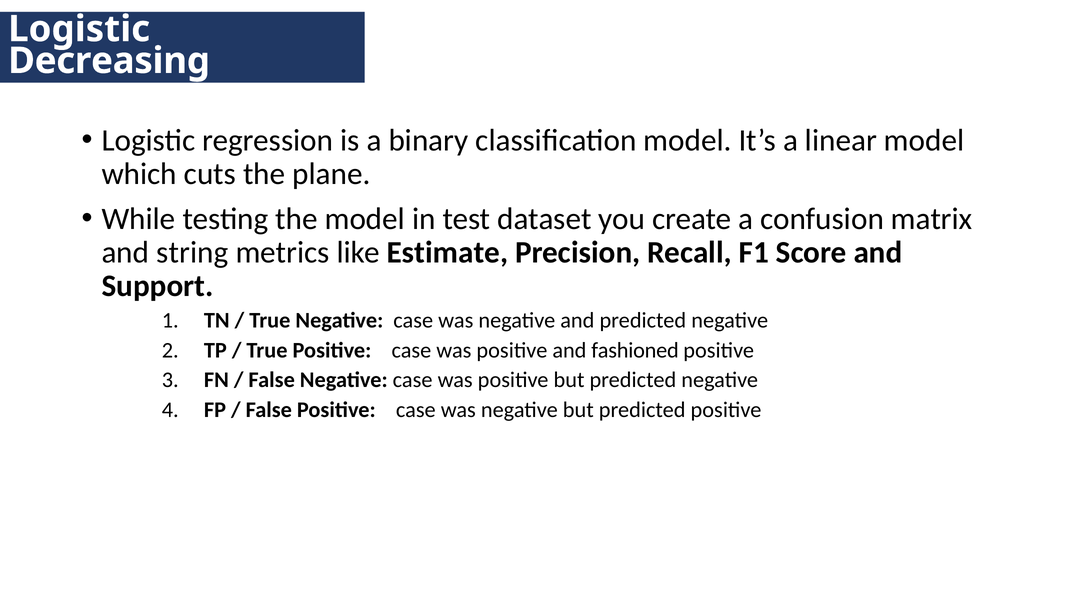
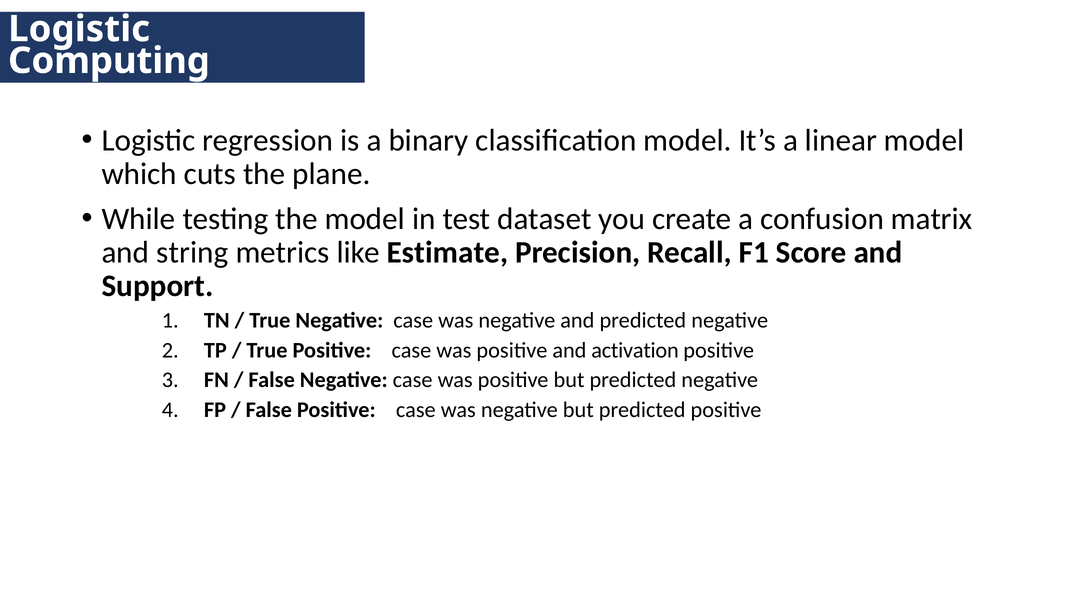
Decreasing: Decreasing -> Computing (109, 61)
fashioned: fashioned -> activation (635, 350)
